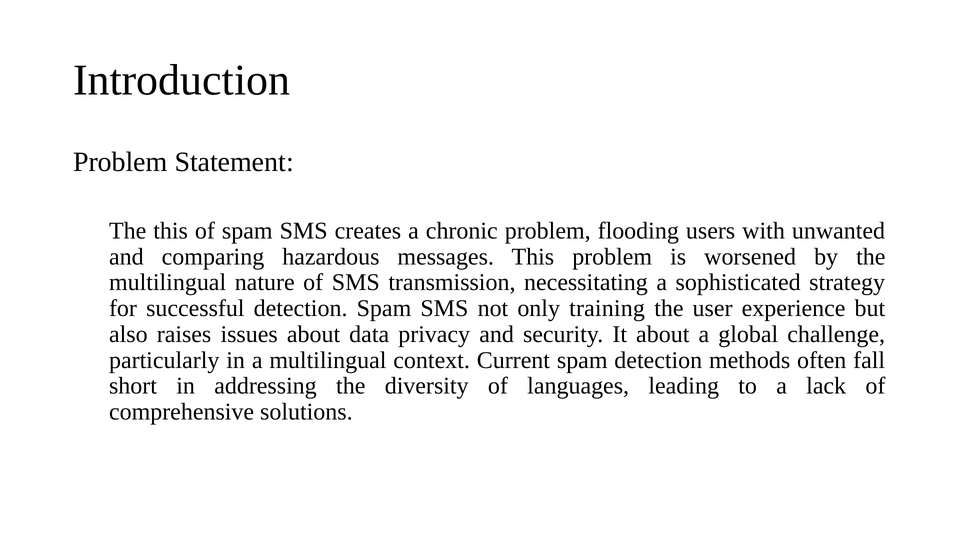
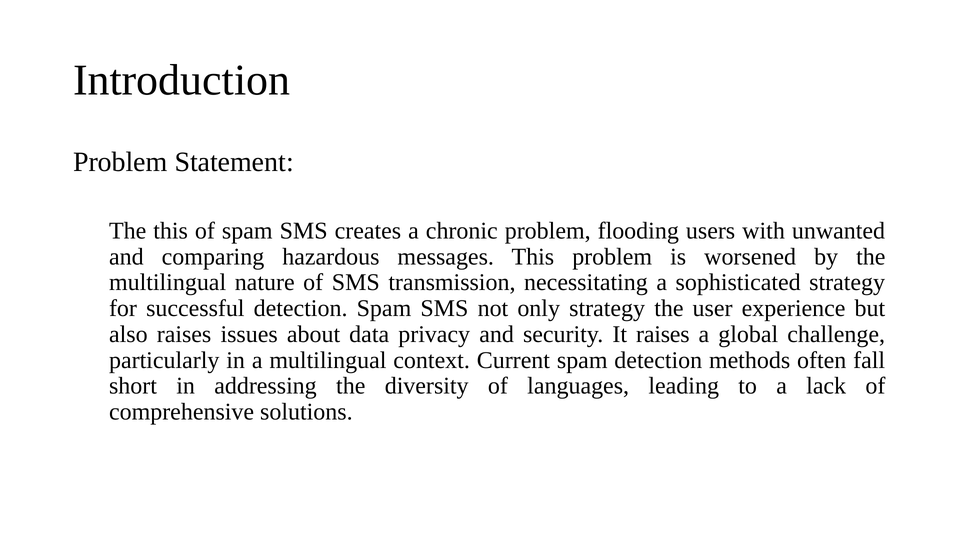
only training: training -> strategy (607, 309)
It about: about -> raises (663, 335)
